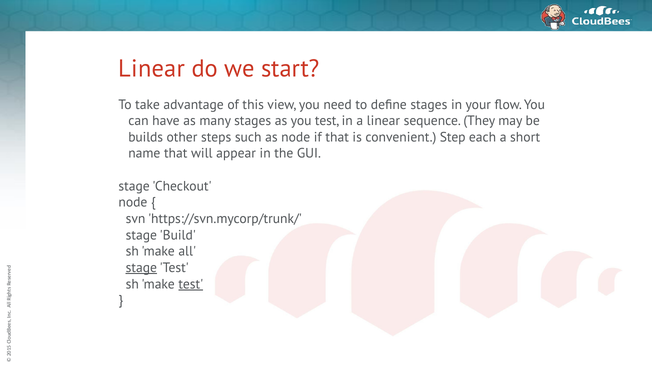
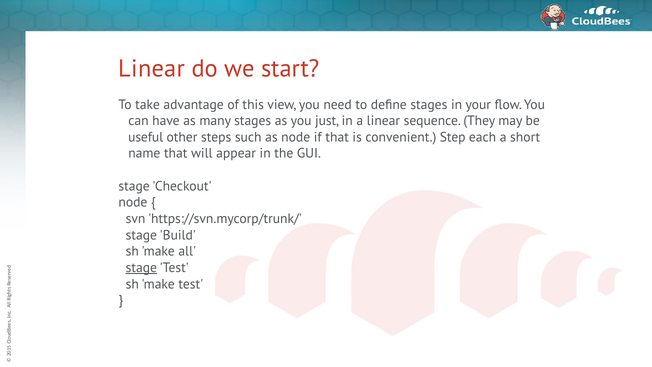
you test: test -> just (327, 121)
builds: builds -> useful (146, 137)
test underline: present -> none (191, 284)
